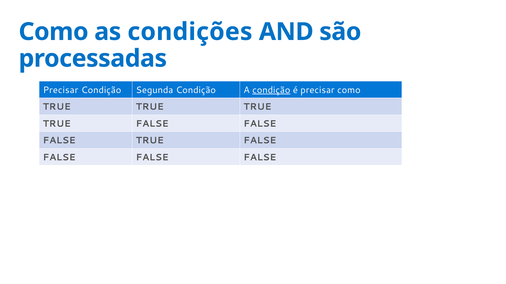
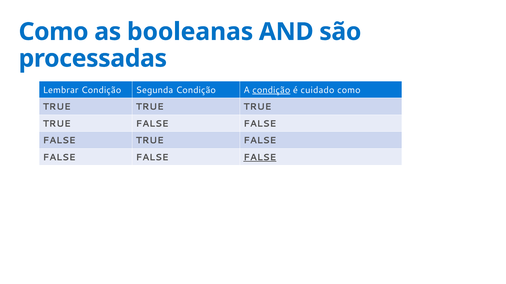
condições: condições -> booleanas (190, 32)
Precisar: Precisar -> Lembrar (61, 90)
é precisar: precisar -> cuidado (317, 90)
FALSE underline: none -> present (260, 158)
